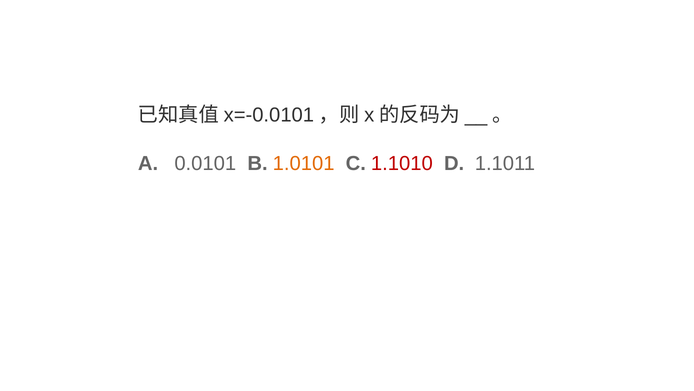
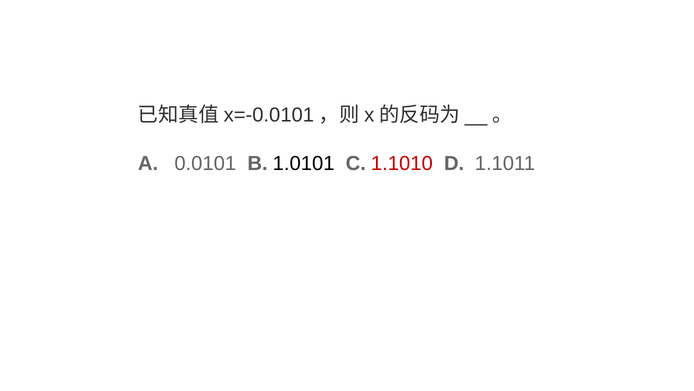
1.0101 colour: orange -> black (304, 164)
